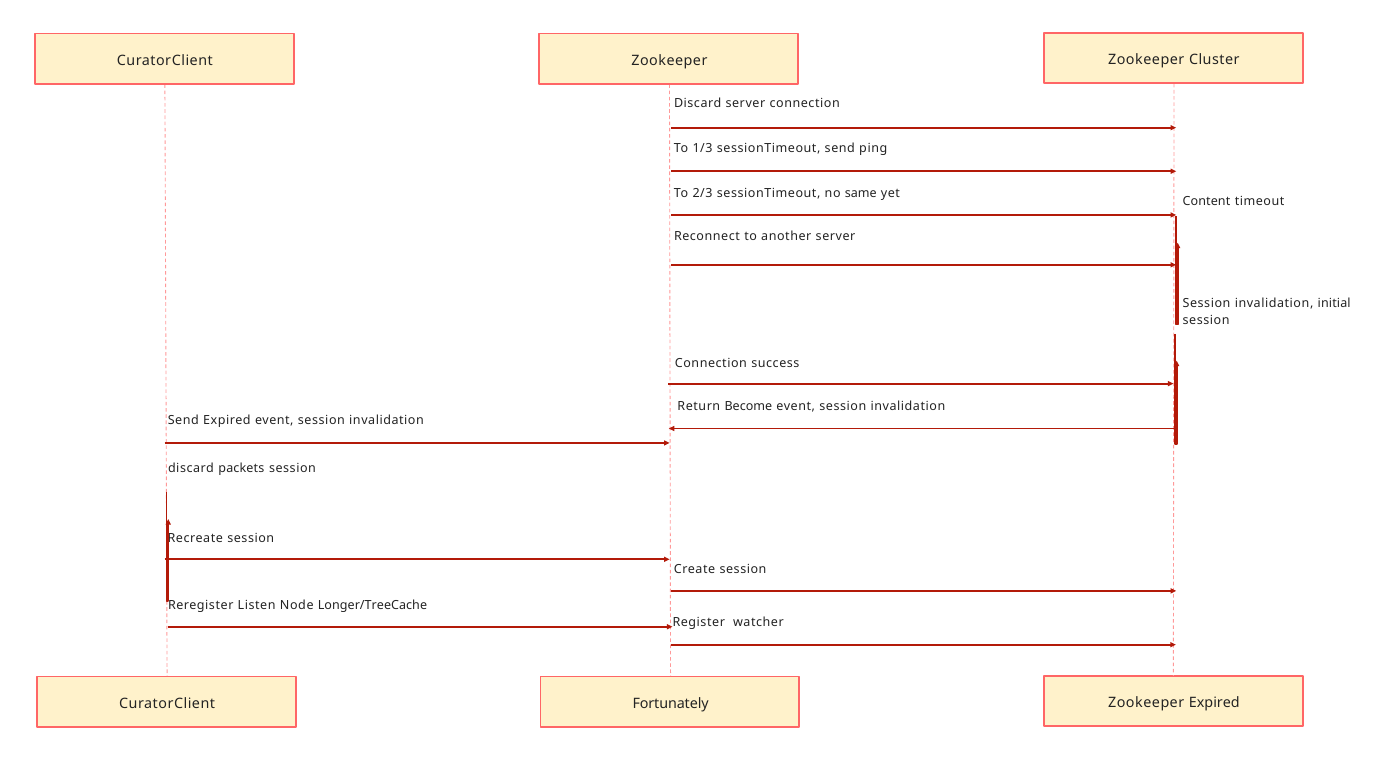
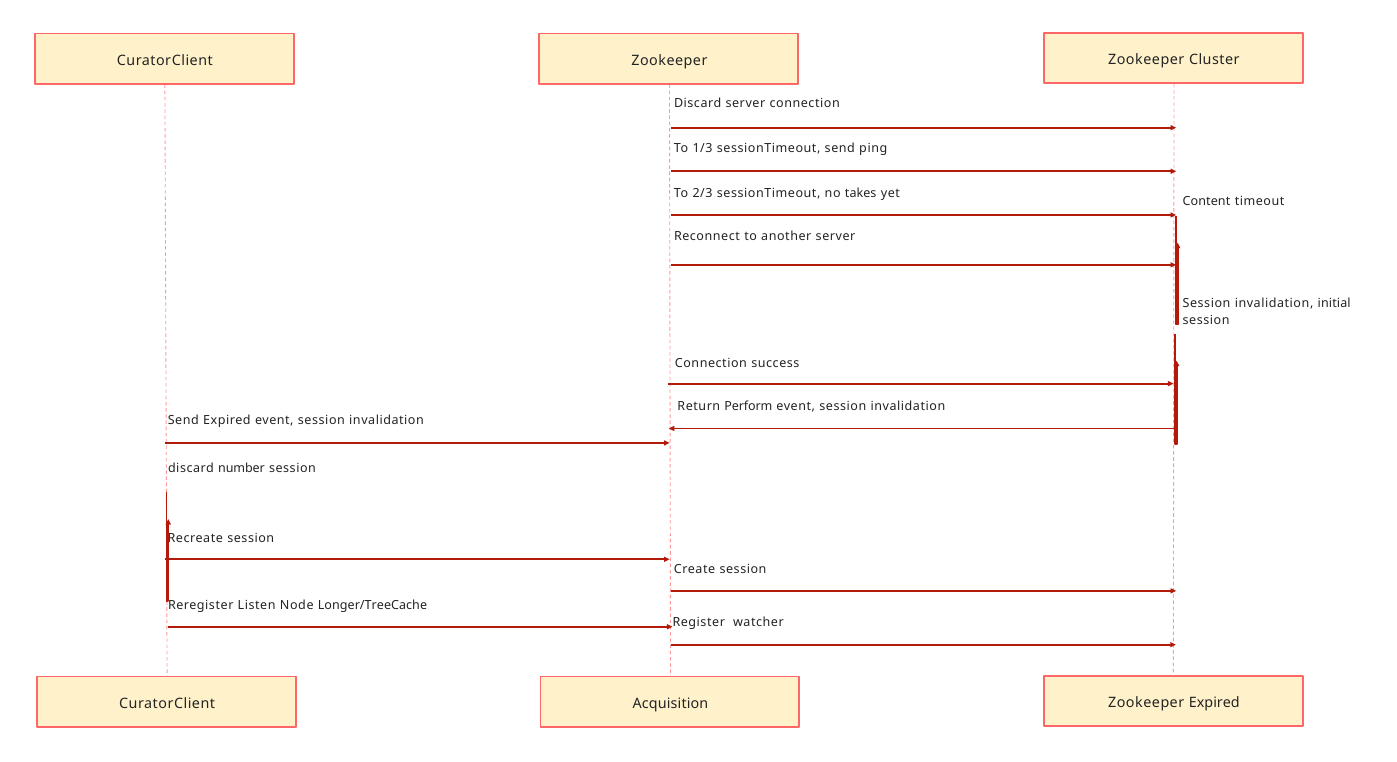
same: same -> takes (861, 193)
Become: Become -> Perform (748, 407)
packets: packets -> number (242, 469)
Fortunately: Fortunately -> Acquisition (670, 703)
